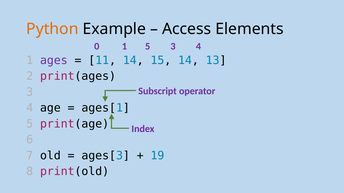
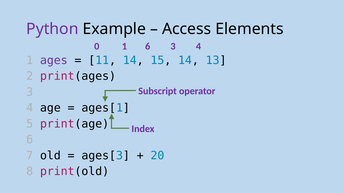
Python colour: orange -> purple (52, 29)
1 5: 5 -> 6 (148, 46)
19: 19 -> 20 (157, 156)
